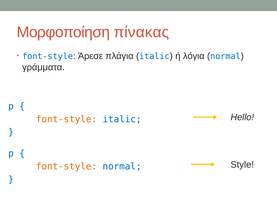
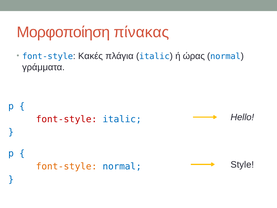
Άρεσε: Άρεσε -> Κακές (90, 56)
λόγια: λόγια -> ώρας (194, 56)
font-style colour: orange -> red (66, 119)
